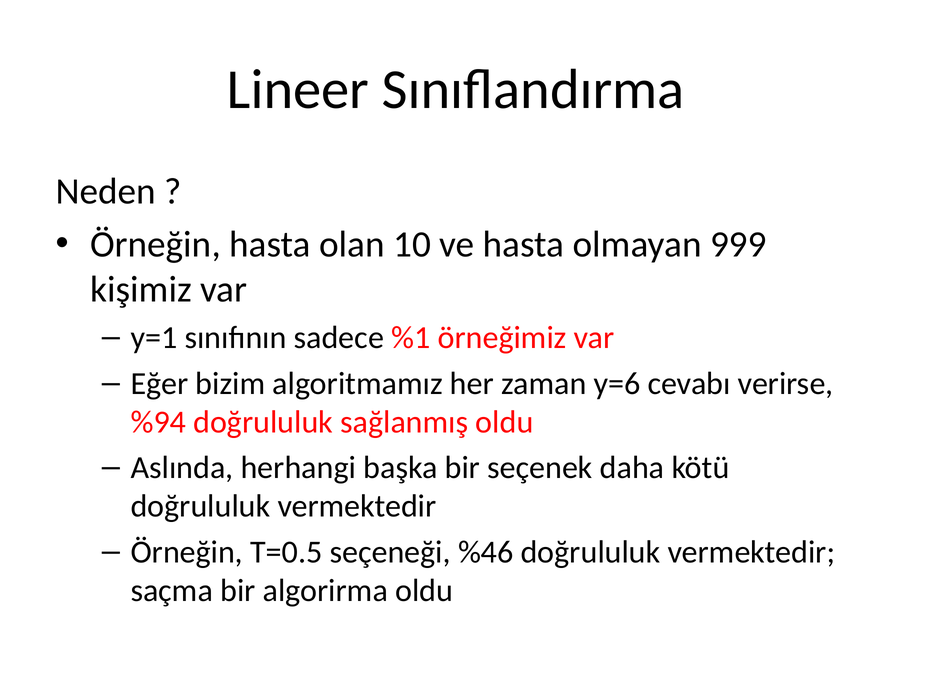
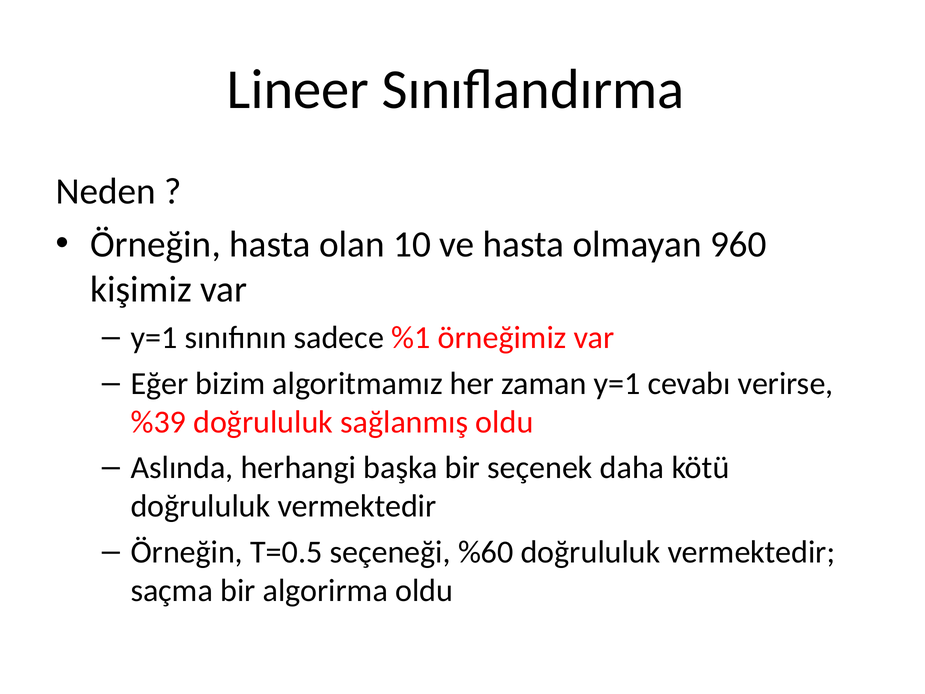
999: 999 -> 960 (738, 244)
zaman y=6: y=6 -> y=1 (617, 383)
%94: %94 -> %39 (158, 422)
%46: %46 -> %60 (486, 552)
